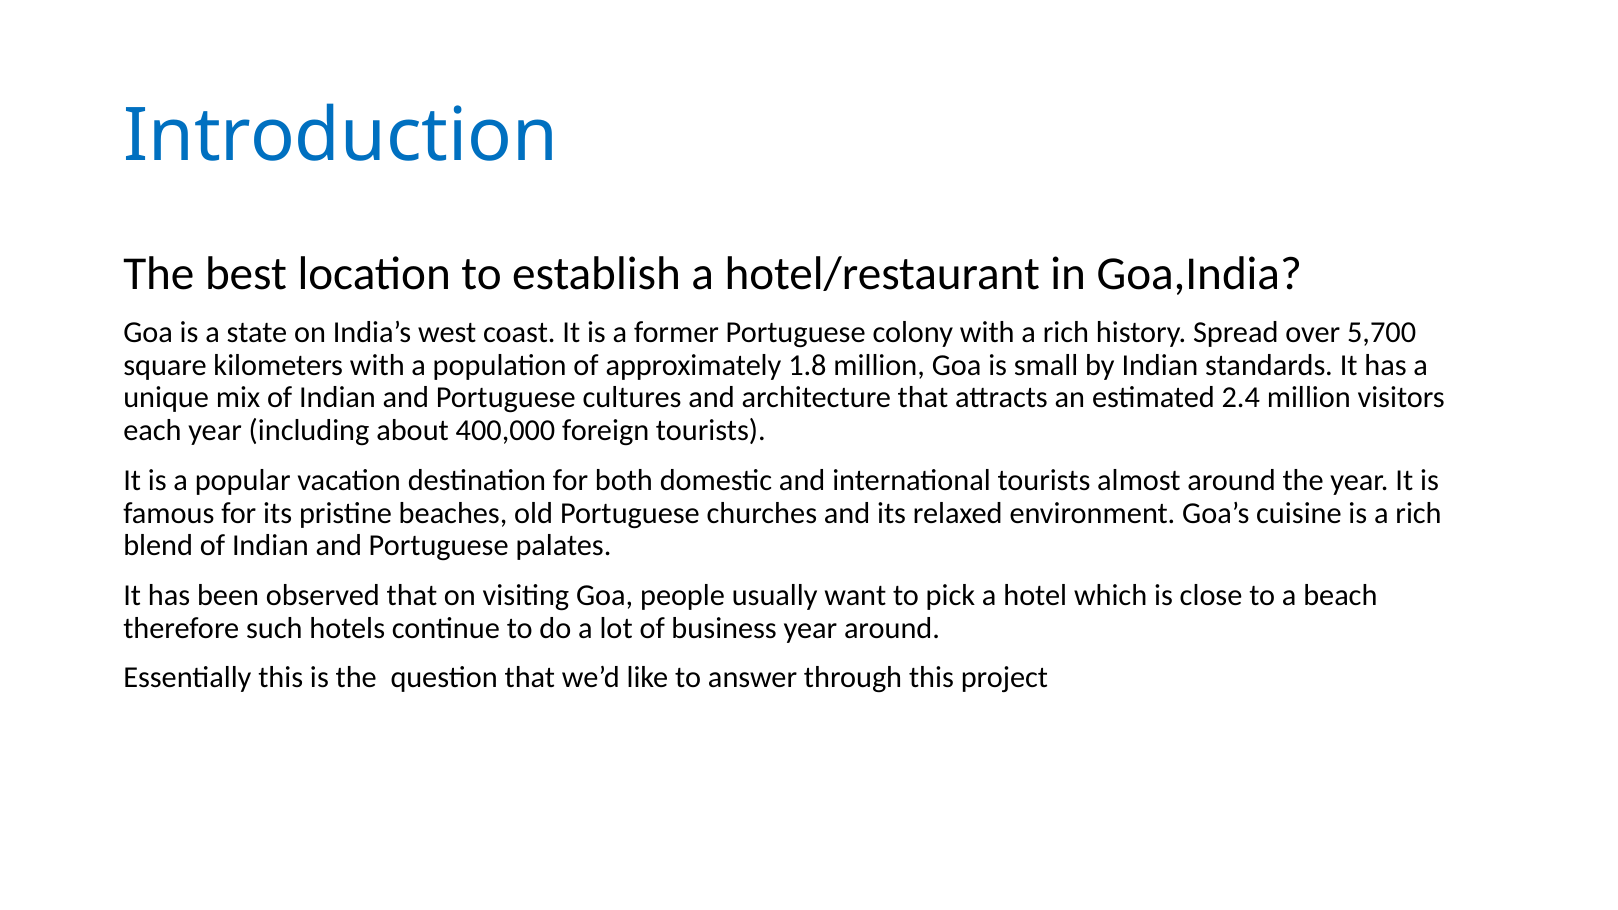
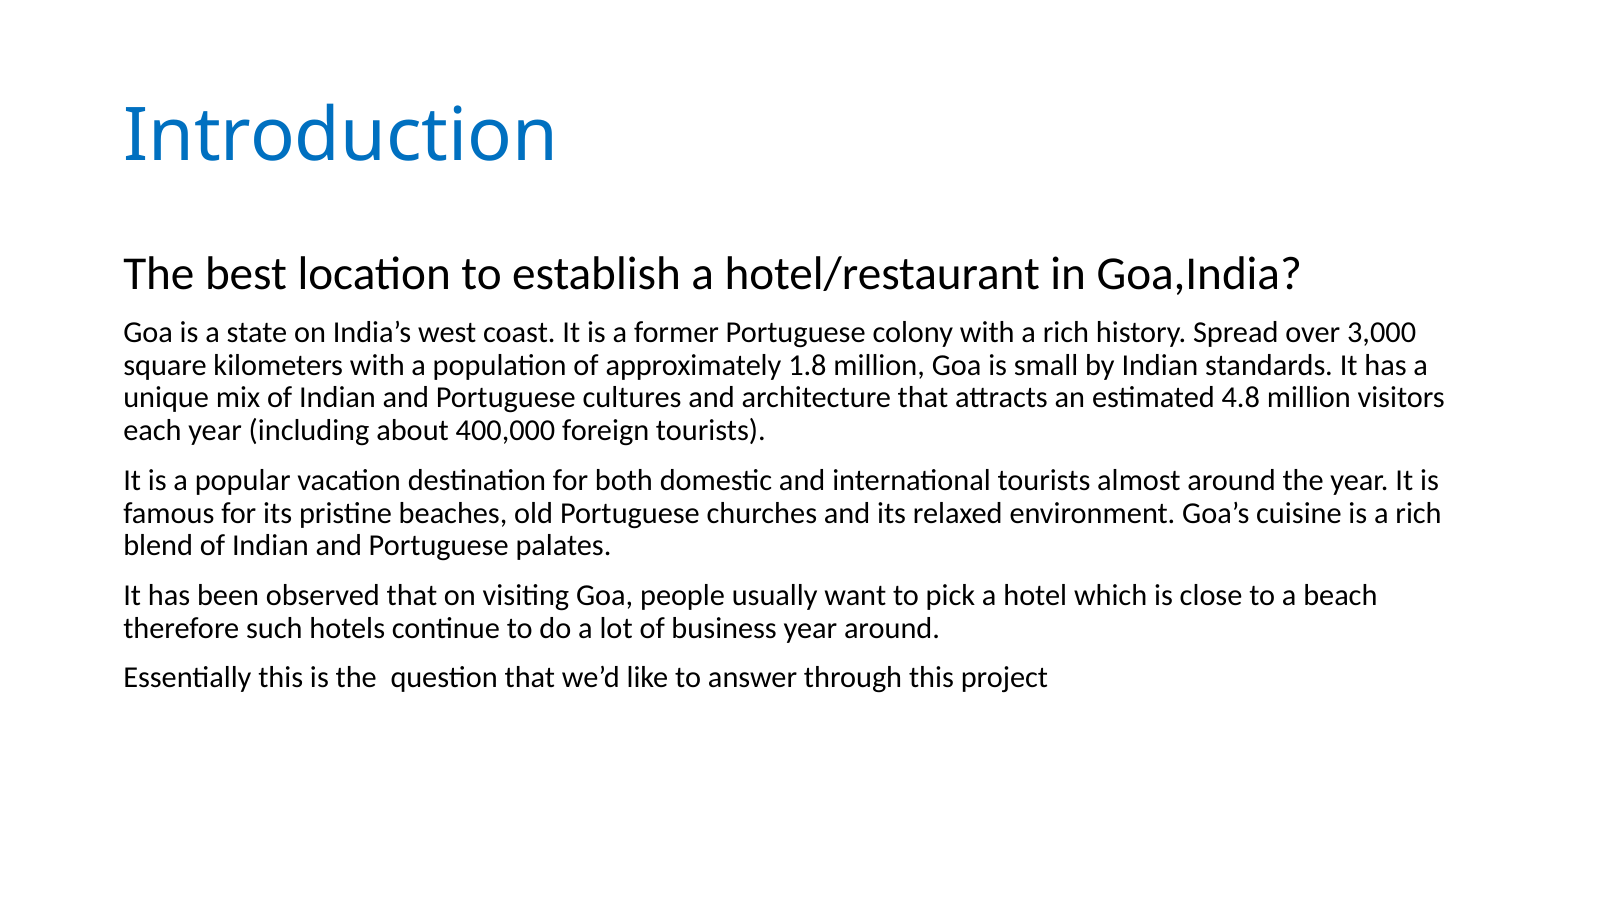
5,700: 5,700 -> 3,000 (1382, 332)
2.4: 2.4 -> 4.8 (1241, 398)
